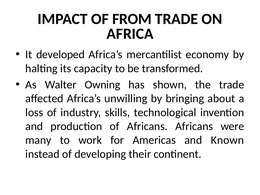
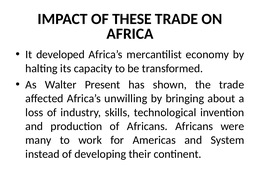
FROM: FROM -> THESE (132, 19)
Owning: Owning -> Present (103, 85)
Known: Known -> System (228, 140)
